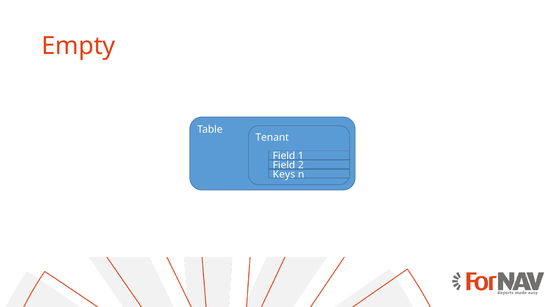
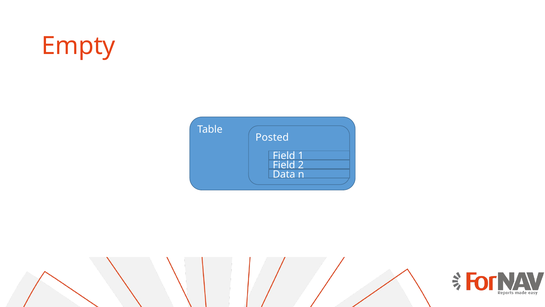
Tenant: Tenant -> Posted (272, 137)
Keys: Keys -> Data (284, 174)
